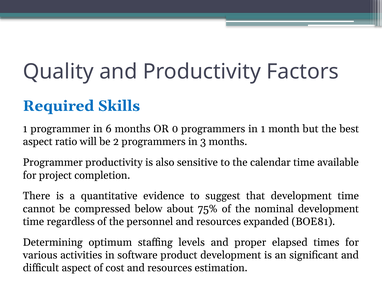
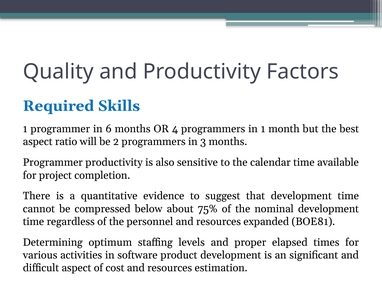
0: 0 -> 4 (175, 129)
